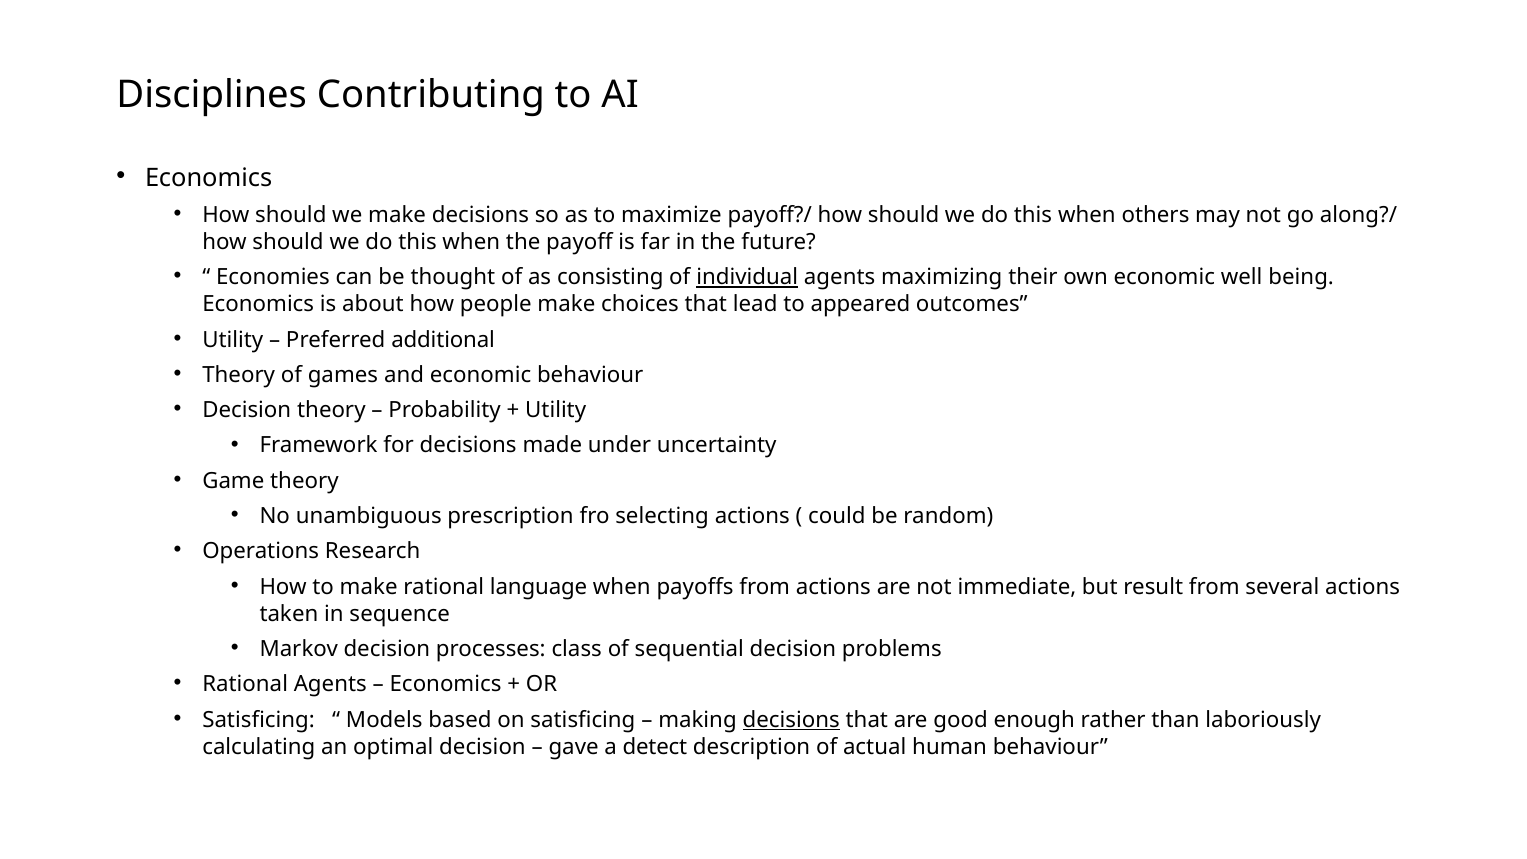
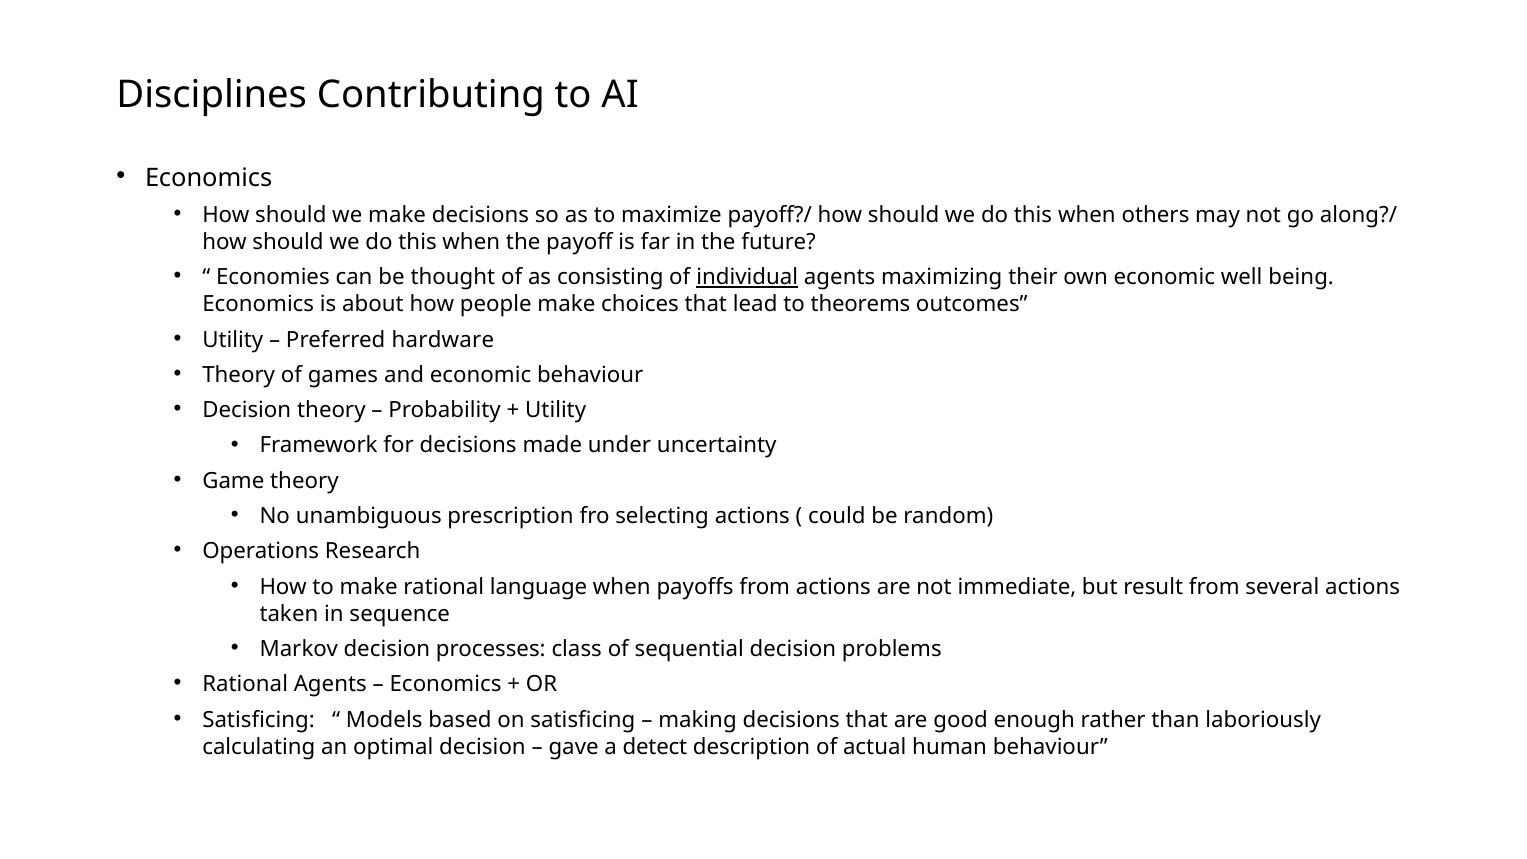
appeared: appeared -> theorems (861, 305)
additional: additional -> hardware (443, 340)
decisions underline: present -> none (791, 720)
